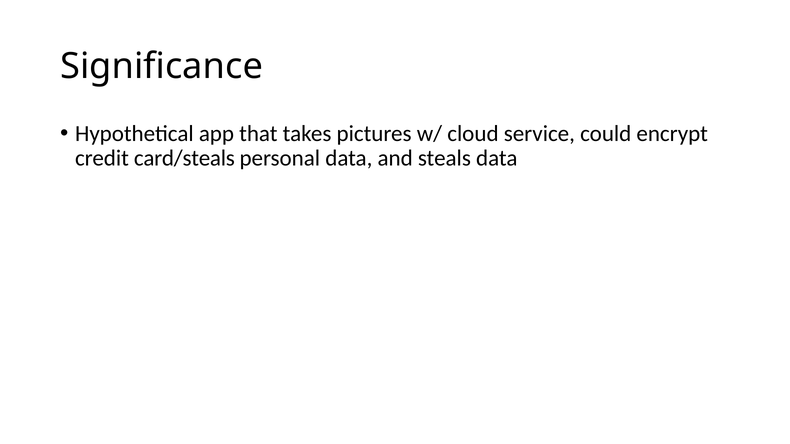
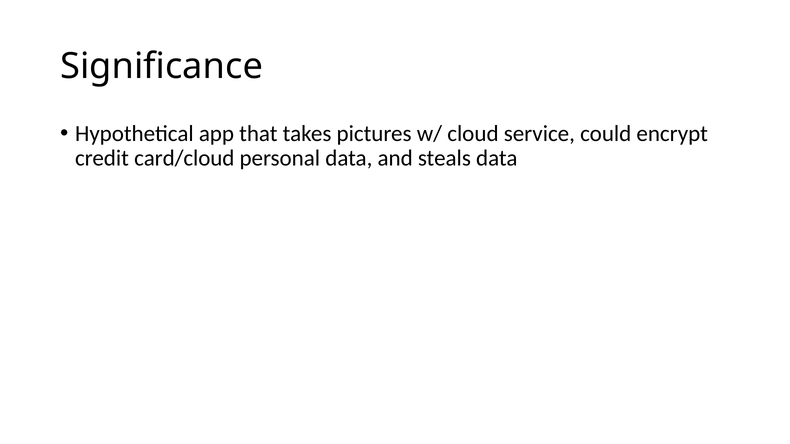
card/steals: card/steals -> card/cloud (184, 158)
